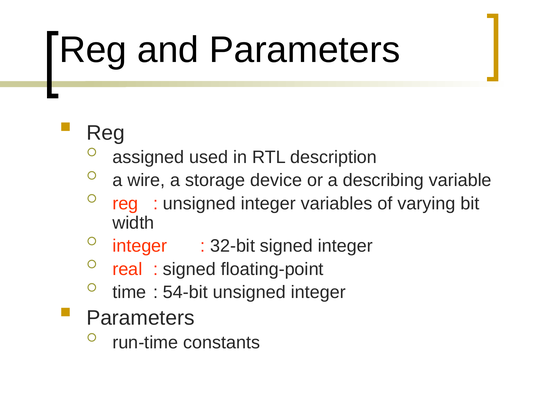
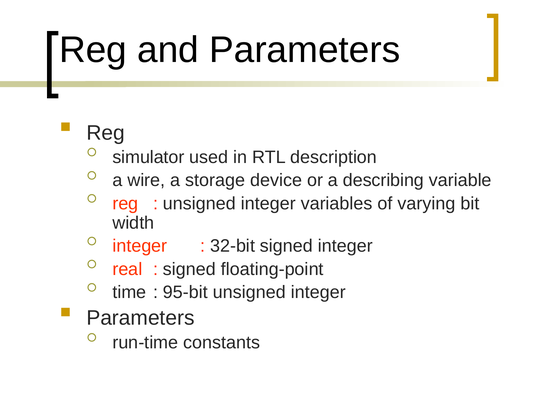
assigned: assigned -> simulator (148, 157)
54-bit: 54-bit -> 95-bit (185, 293)
